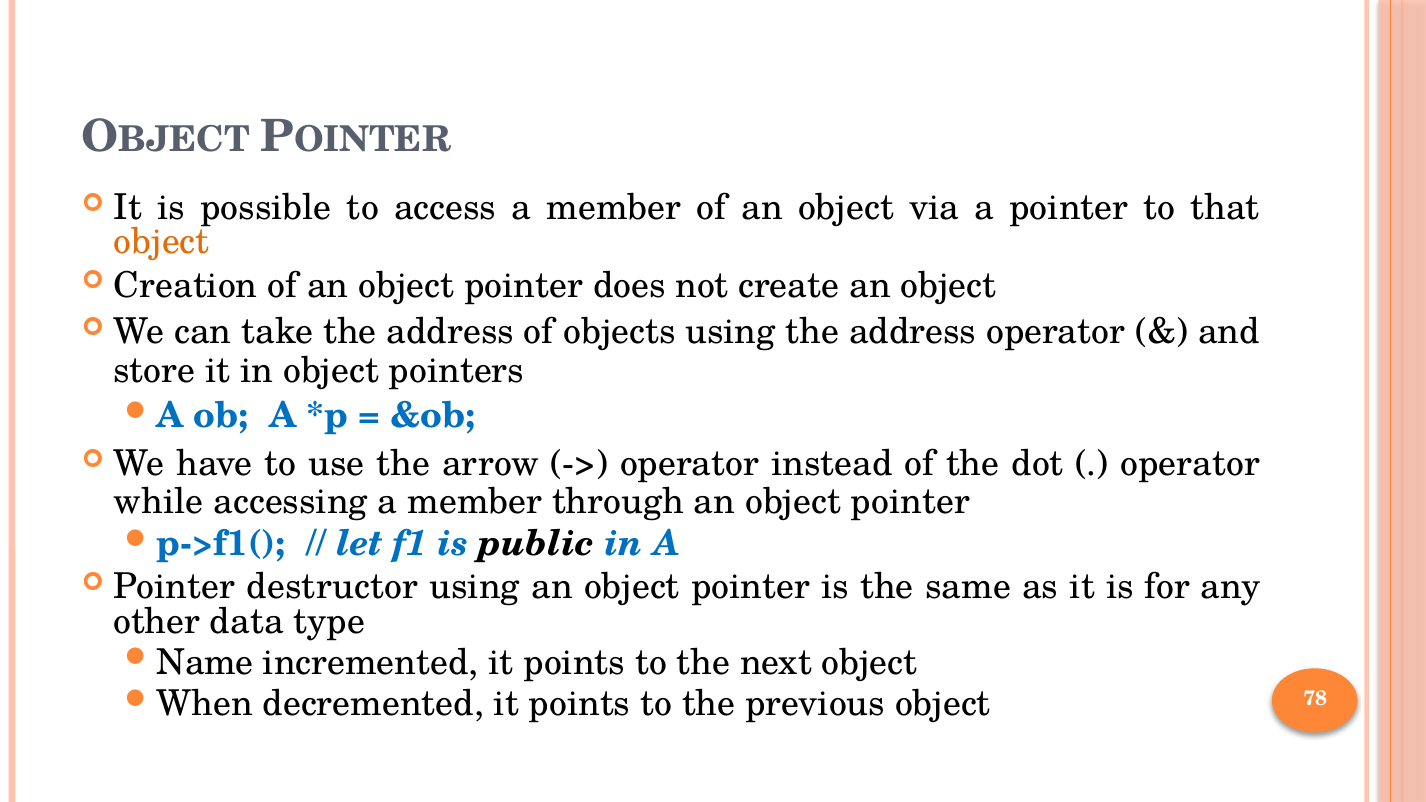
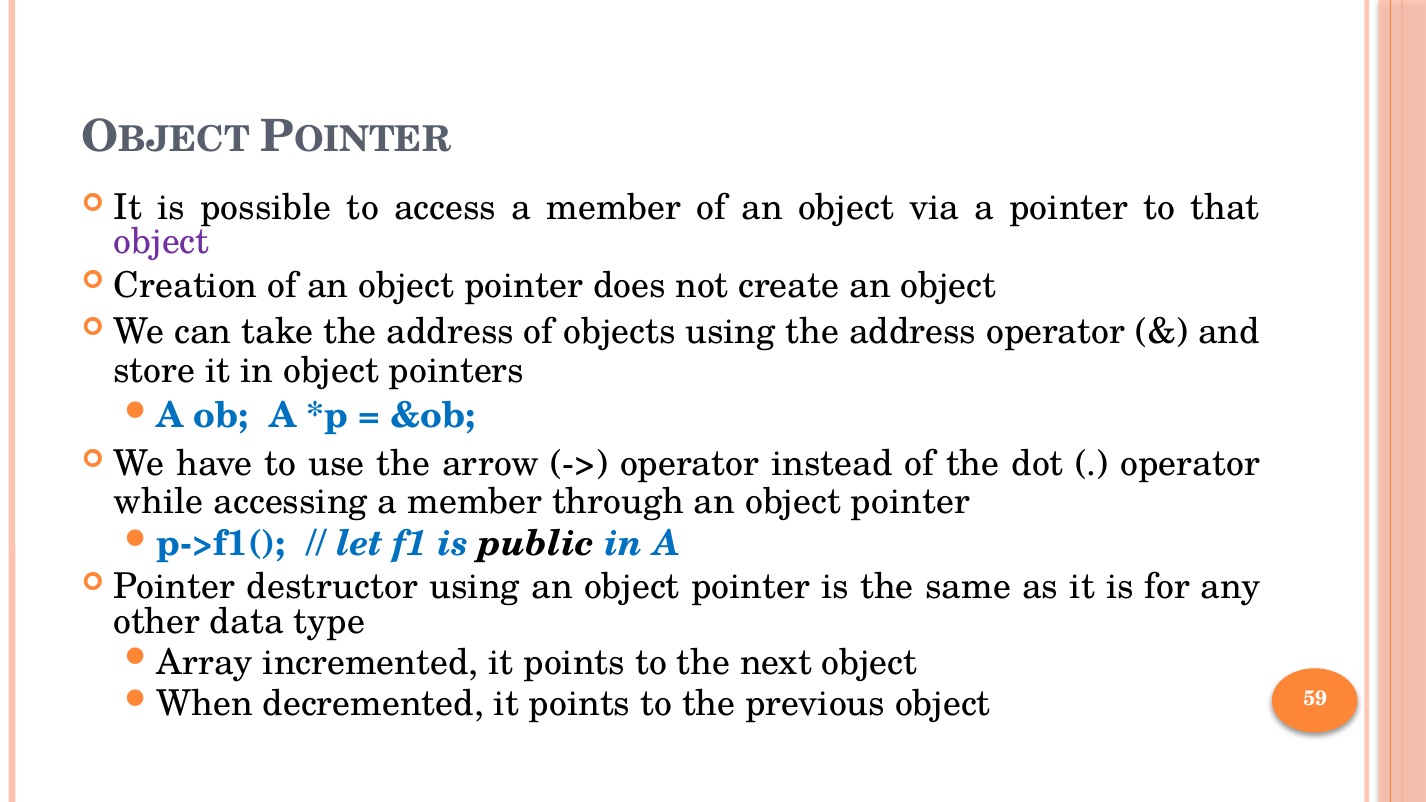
object colour: orange -> purple (162, 242)
Name: Name -> Array (205, 663)
78: 78 -> 59 (1315, 699)
